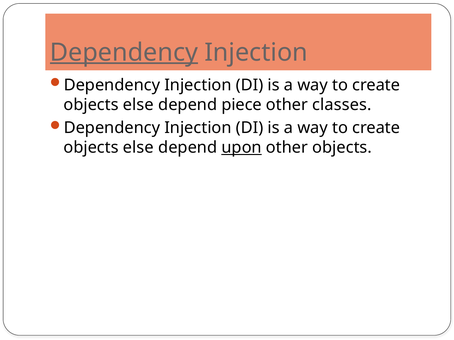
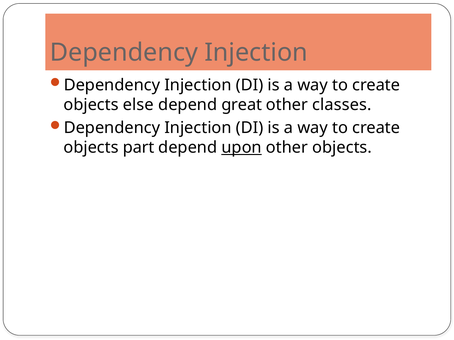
Dependency underline: present -> none (124, 52)
piece: piece -> great (242, 105)
else: else -> part (139, 148)
